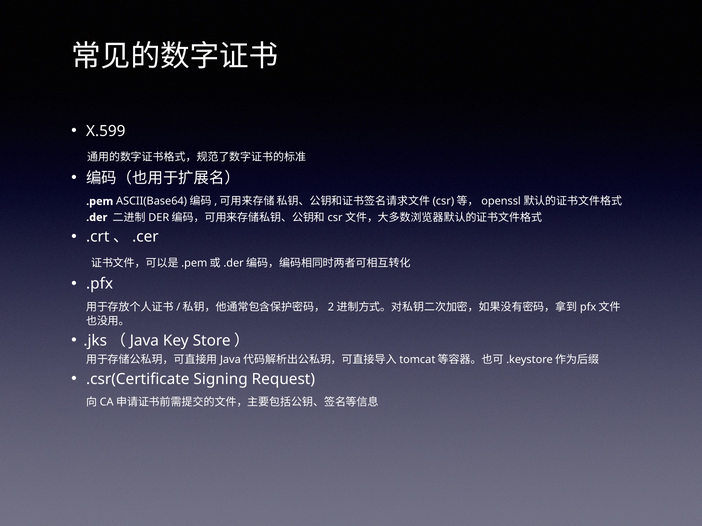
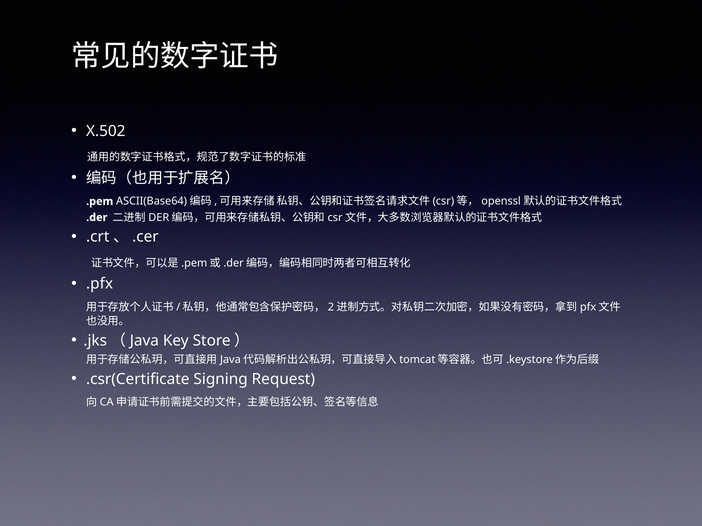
X.599: X.599 -> X.502 (106, 131)
